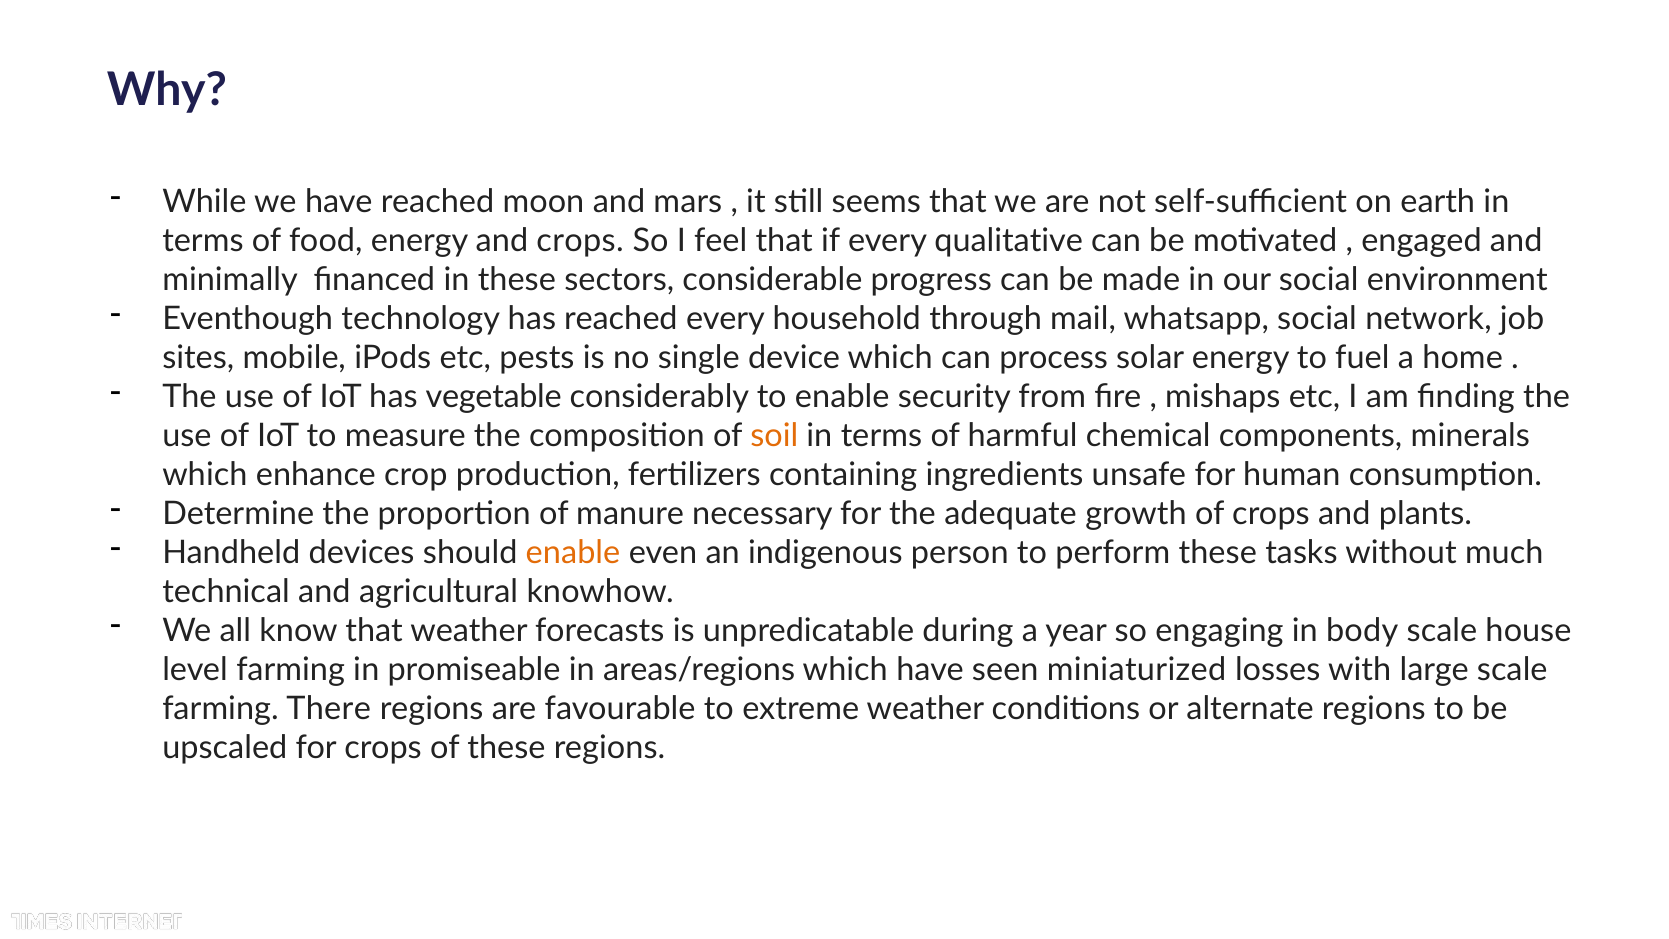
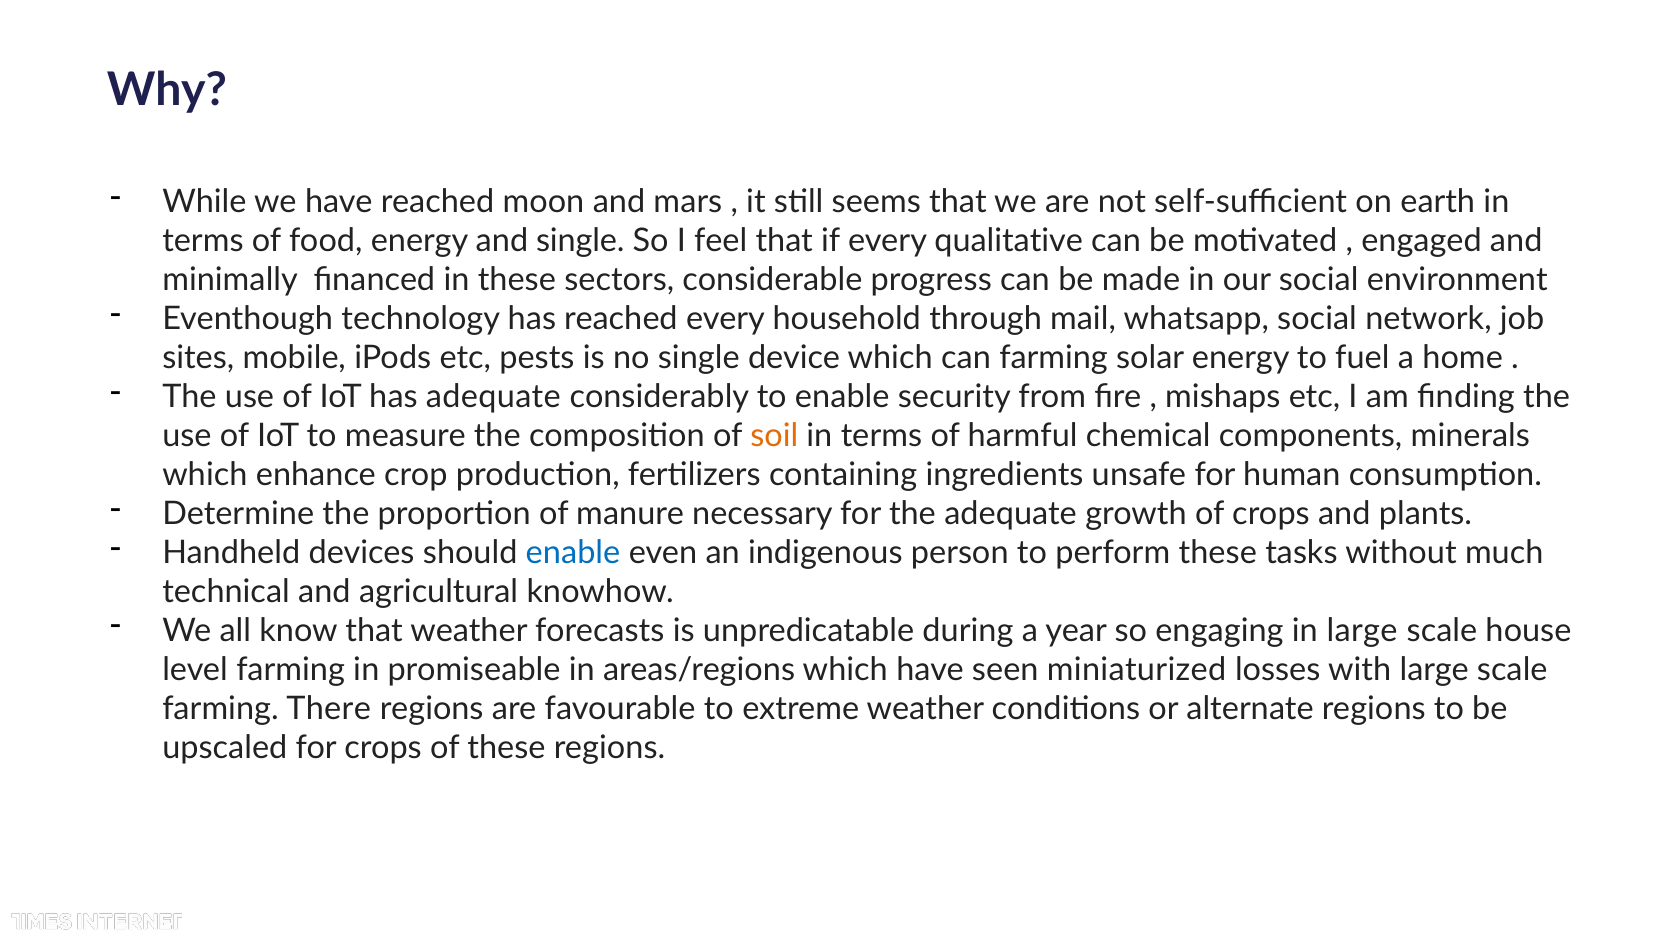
and crops: crops -> single (580, 241)
can process: process -> farming (1054, 358)
has vegetable: vegetable -> adequate (493, 397)
enable colour: orange -> blue (573, 553)
in body: body -> large (1362, 630)
